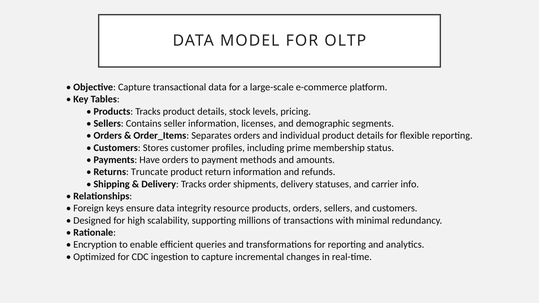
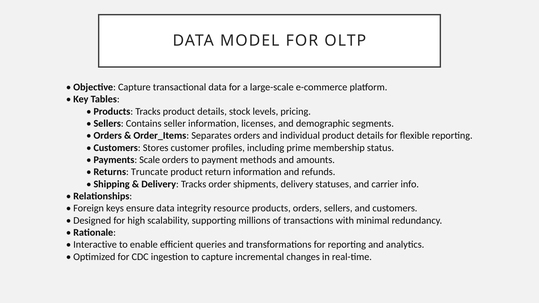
Have: Have -> Scale (150, 160)
Encryption: Encryption -> Interactive (95, 245)
